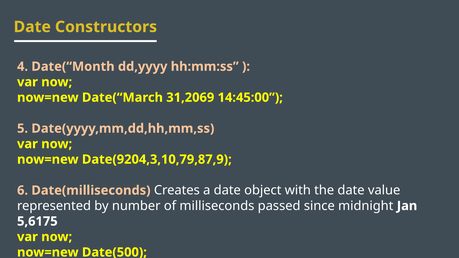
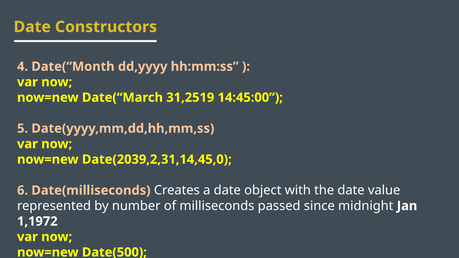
31,2069: 31,2069 -> 31,2519 (190, 98)
Date(9204,3,10,79,87,9: Date(9204,3,10,79,87,9 -> Date(2039,2,31,14,45,0 (157, 160)
5,6175: 5,6175 -> 1,1972 (37, 221)
